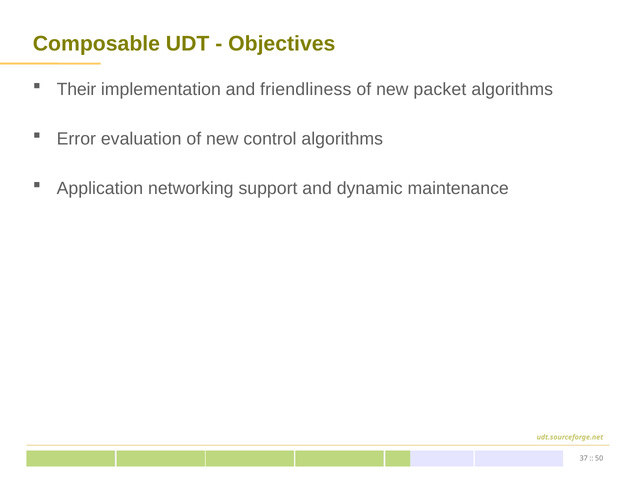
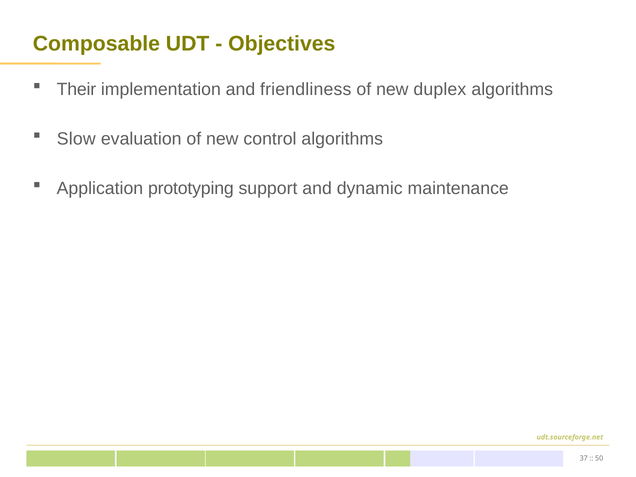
packet: packet -> duplex (440, 89)
Error: Error -> Slow (76, 139)
networking: networking -> prototyping (191, 188)
